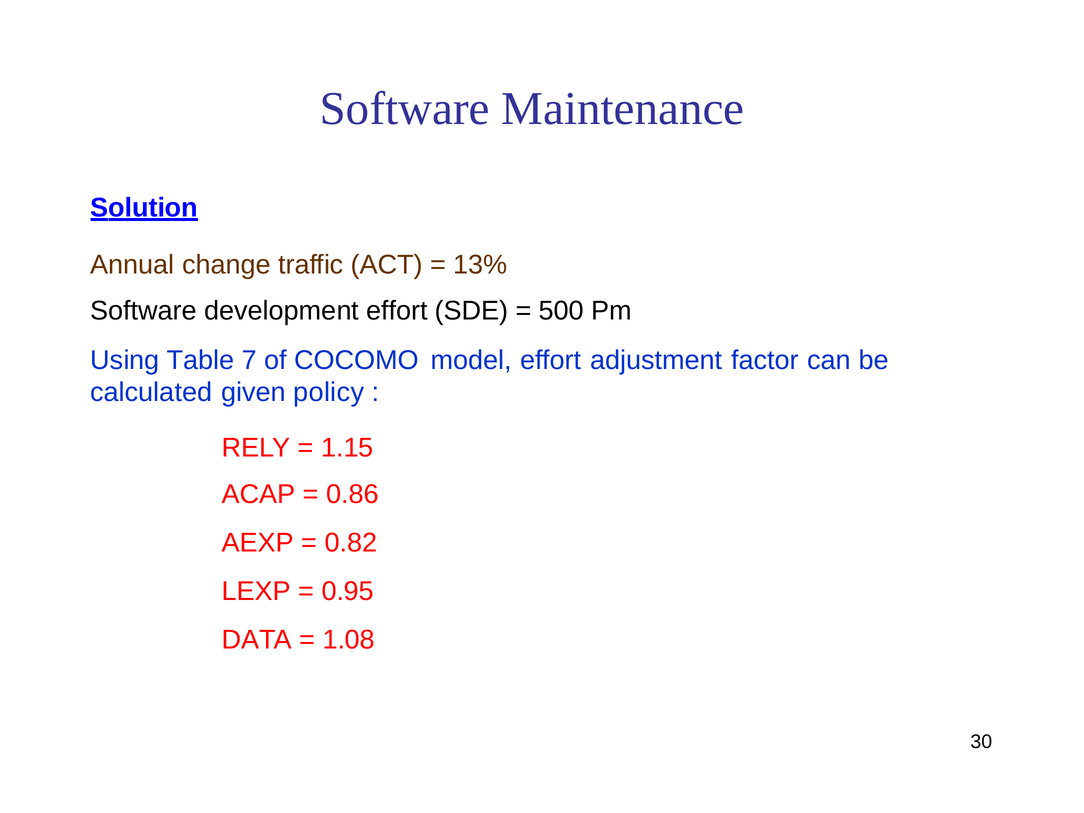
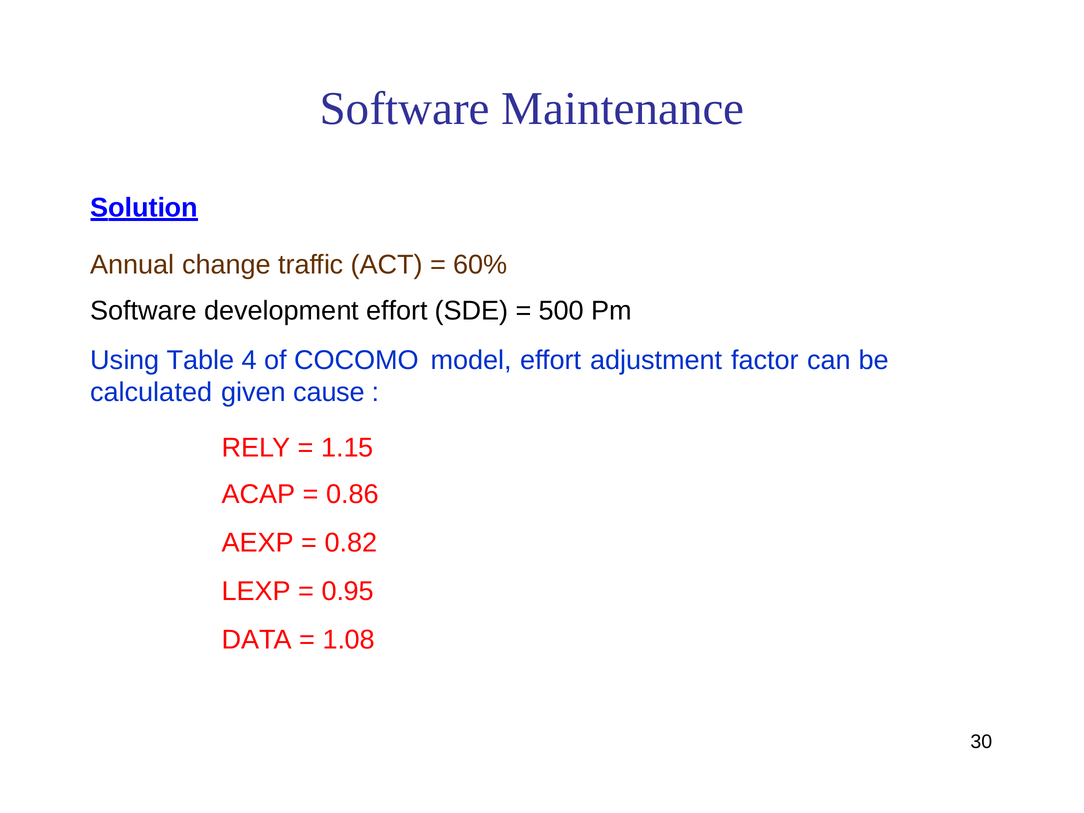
13%: 13% -> 60% (480, 265)
7: 7 -> 4 (249, 360)
policy: policy -> cause (329, 392)
